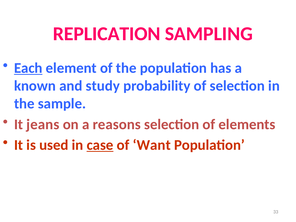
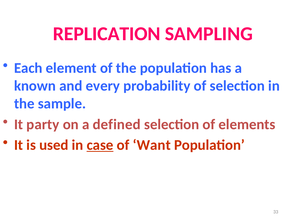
Each underline: present -> none (28, 68)
study: study -> every (103, 86)
jeans: jeans -> party (43, 124)
reasons: reasons -> defined (117, 124)
